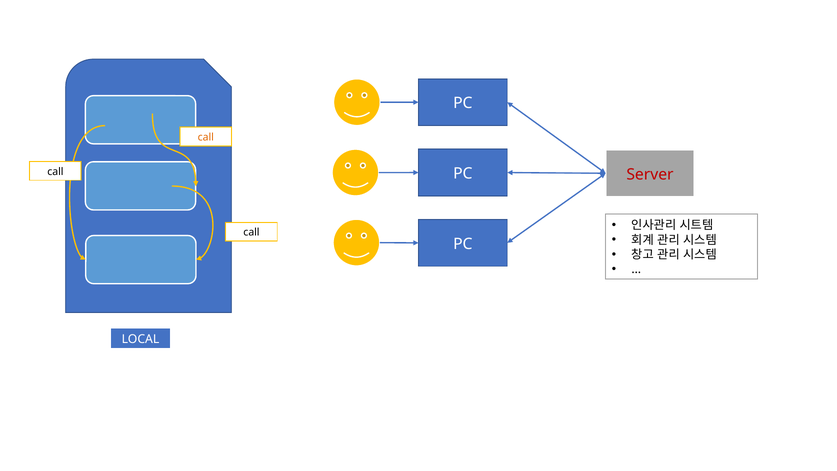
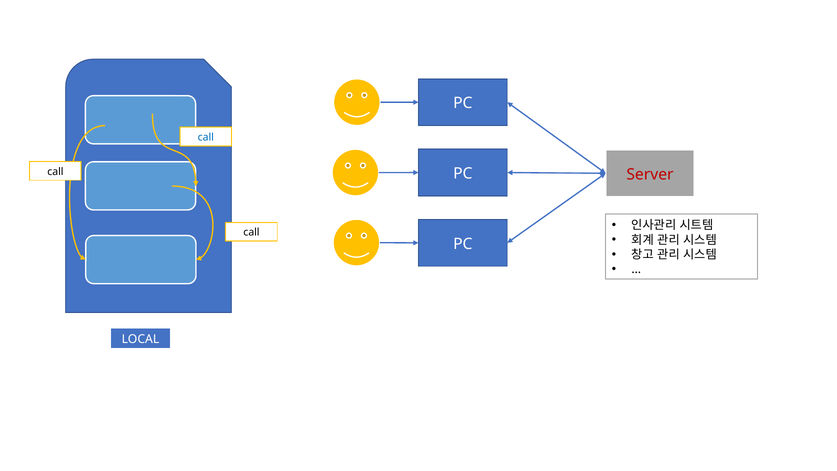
call colour: orange -> blue (206, 137)
